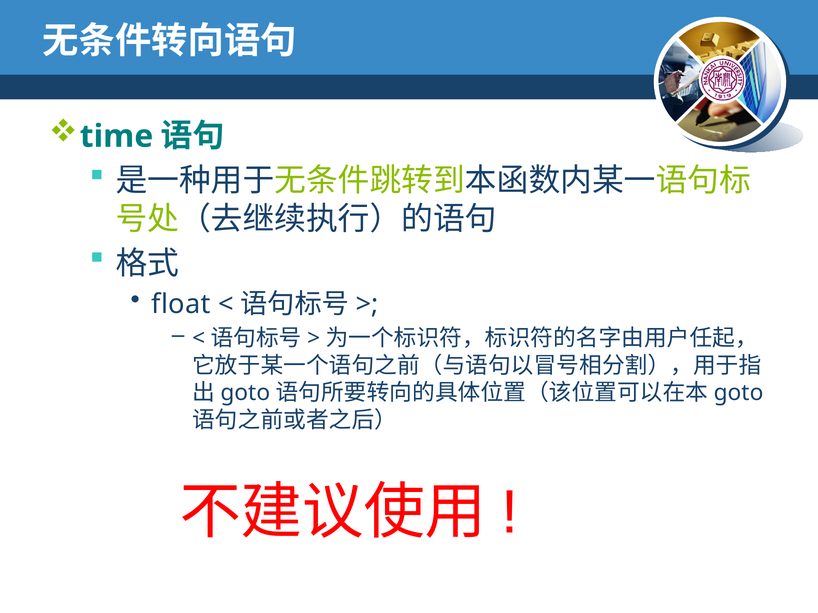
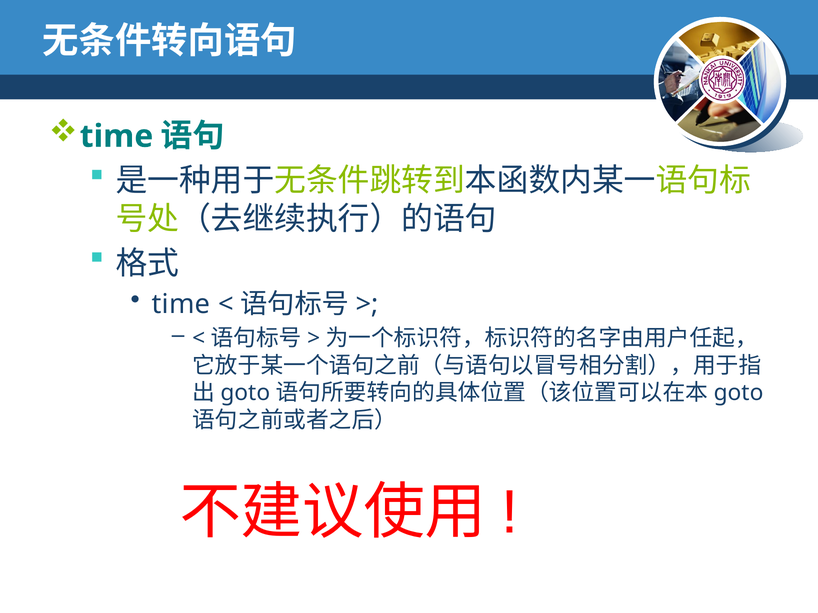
float: float -> time (181, 304)
